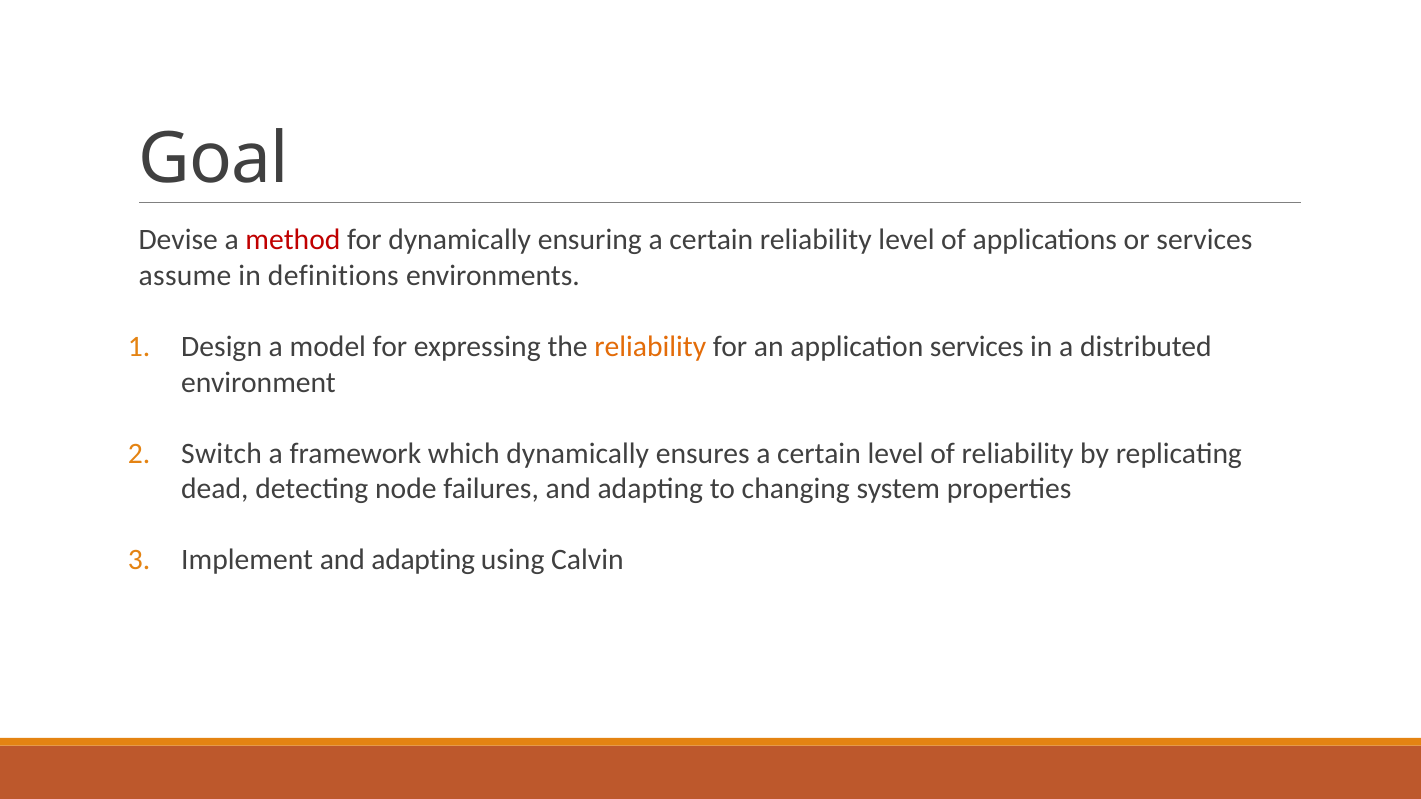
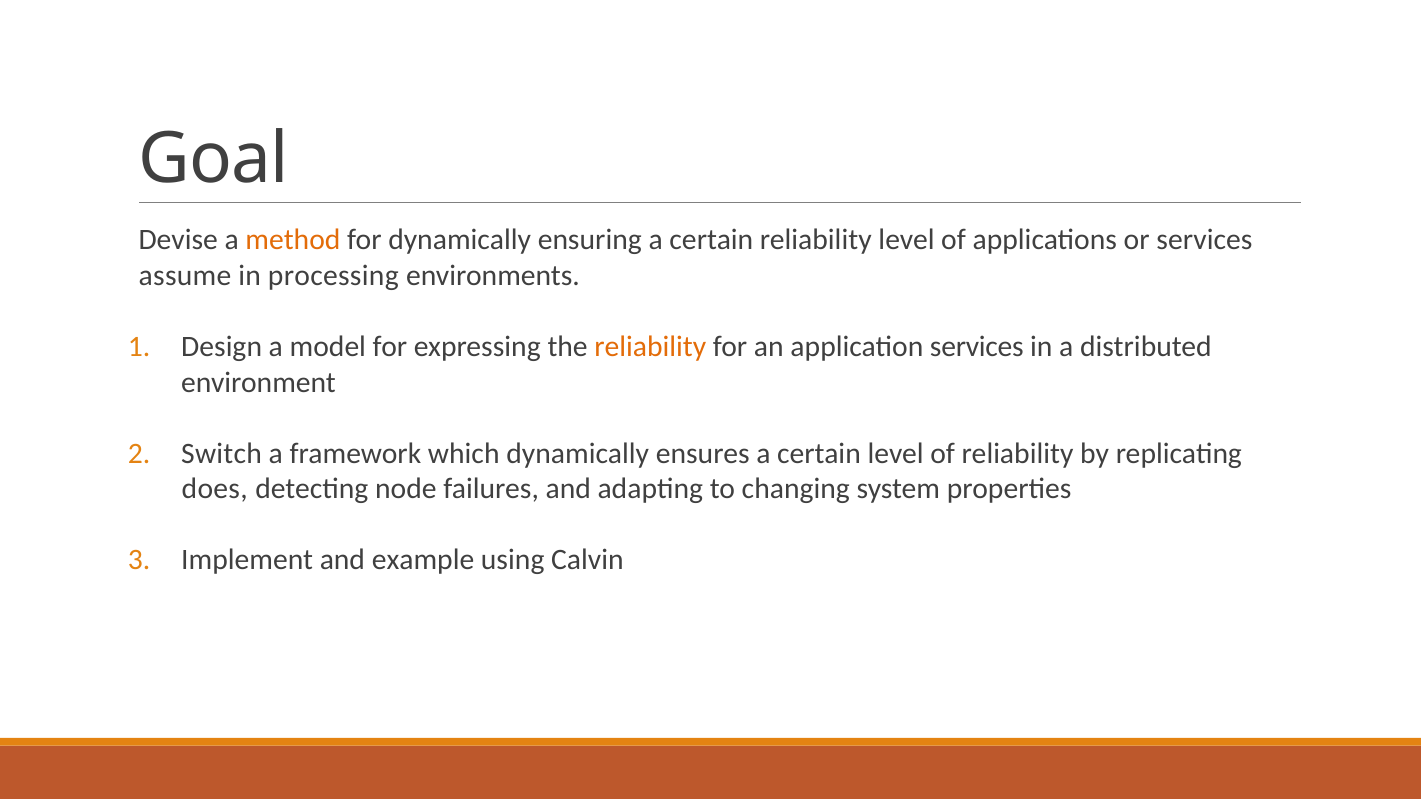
method colour: red -> orange (293, 240)
definitions: definitions -> processing (333, 276)
dead: dead -> does (215, 489)
Implement and adapting: adapting -> example (423, 560)
